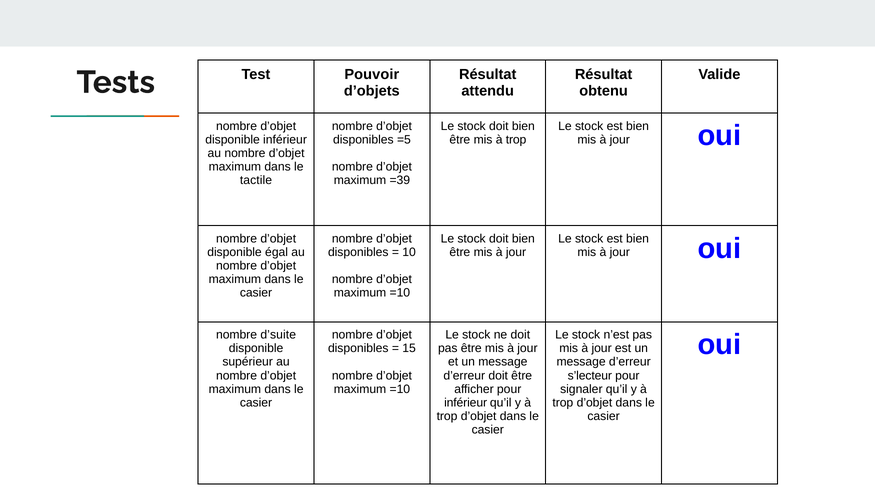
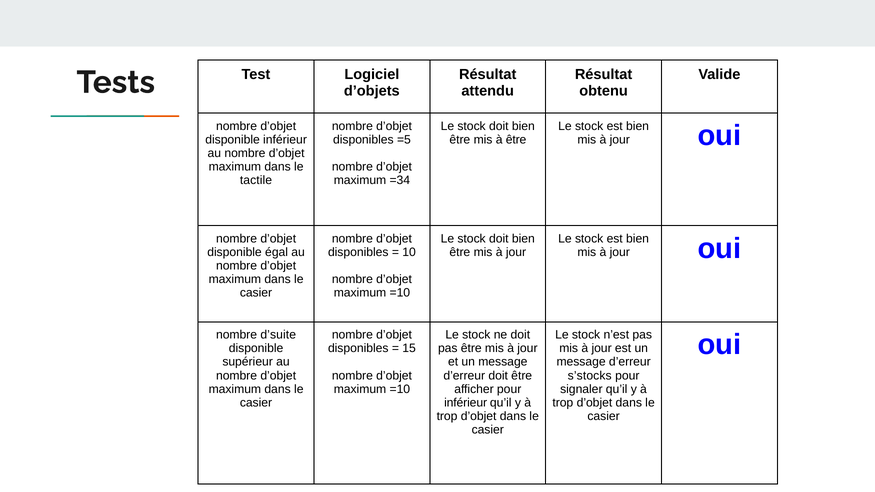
Pouvoir: Pouvoir -> Logiciel (372, 75)
mis à trop: trop -> être (516, 140)
=39: =39 -> =34 (400, 180)
s’lecteur: s’lecteur -> s’stocks (590, 376)
